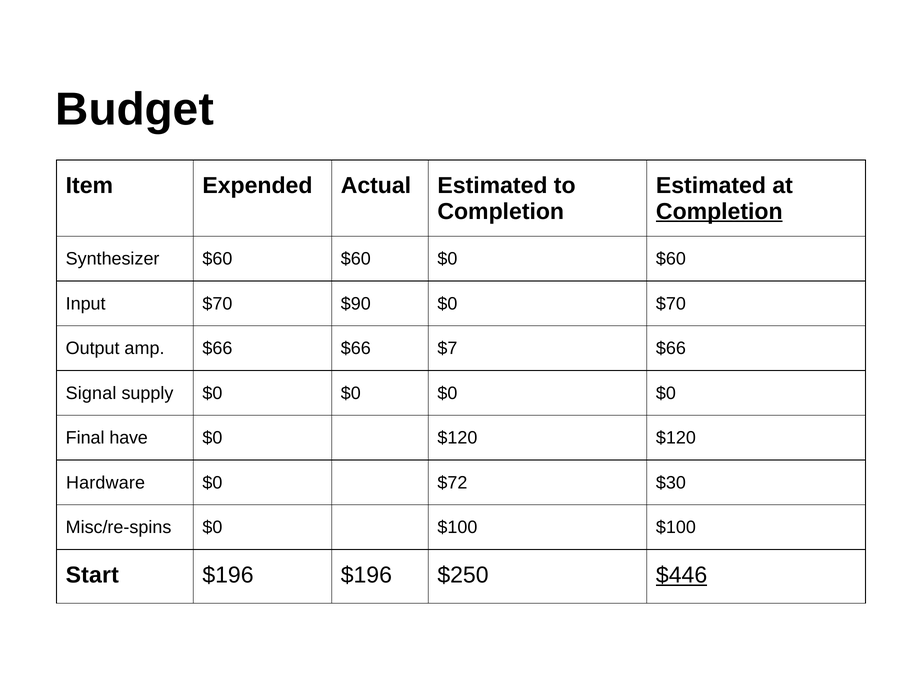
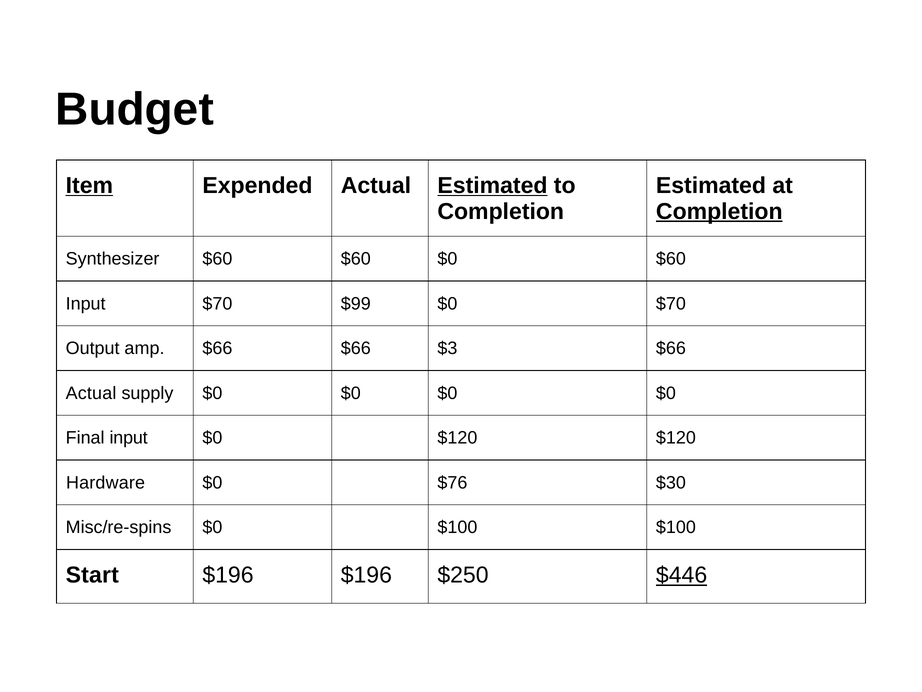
Item underline: none -> present (89, 186)
Estimated underline: none -> present (493, 186)
$90: $90 -> $99 (356, 303)
$7: $7 -> $3 (447, 348)
Signal: Signal -> Actual (91, 393)
Final have: have -> input (129, 438)
$72: $72 -> $76 (452, 482)
